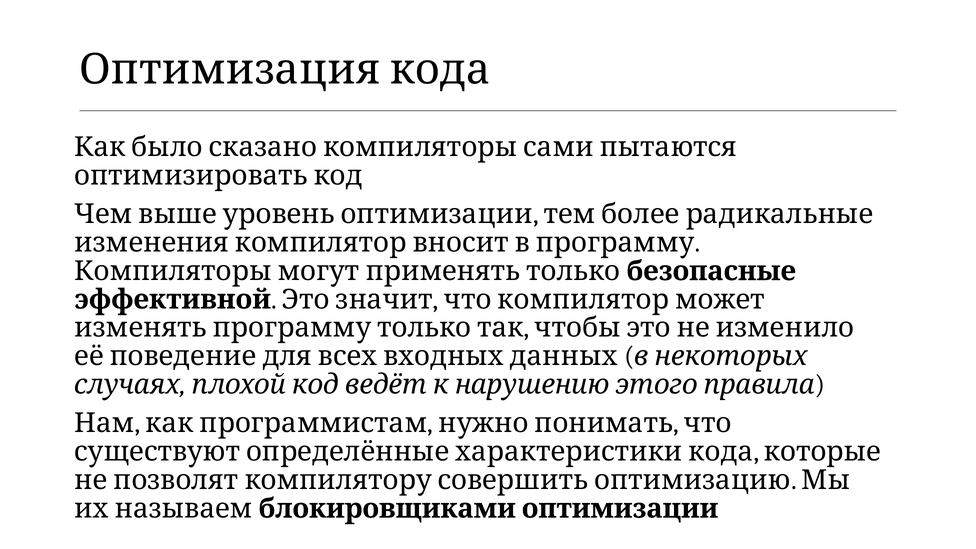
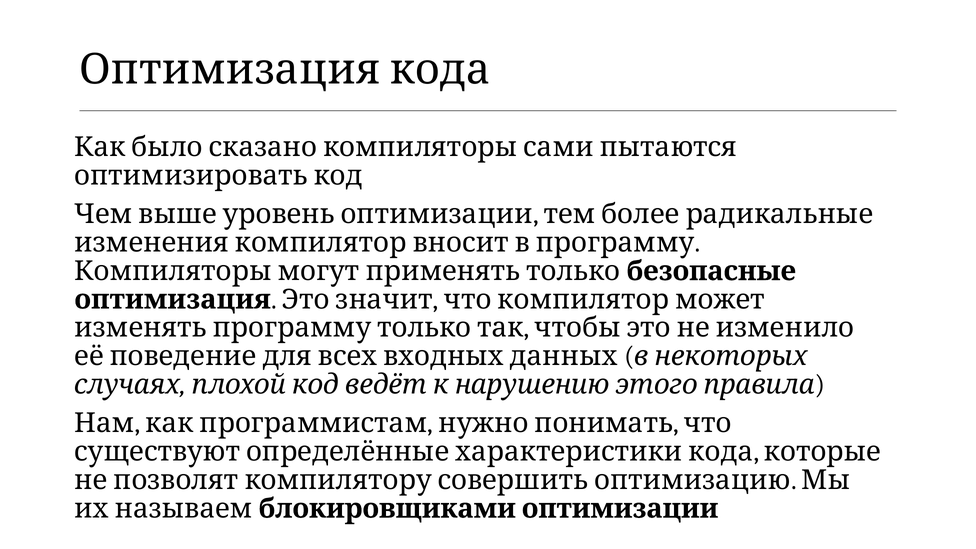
эффективной: эффективной -> оптимизация (173, 299)
